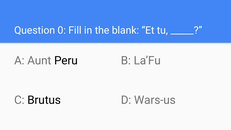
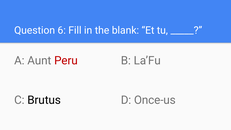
0: 0 -> 6 (62, 30)
Peru colour: black -> red (66, 61)
Wars-us: Wars-us -> Once-us (155, 100)
